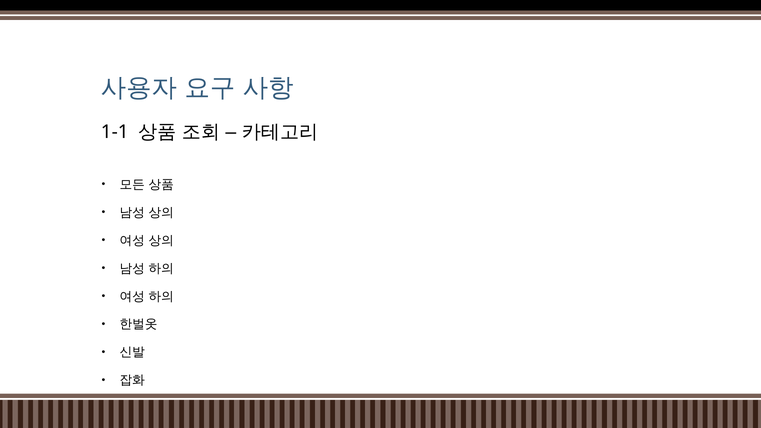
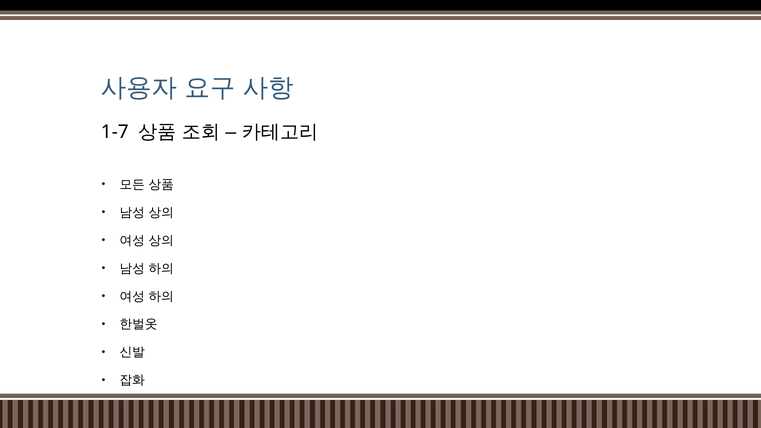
1-1: 1-1 -> 1-7 (115, 132)
